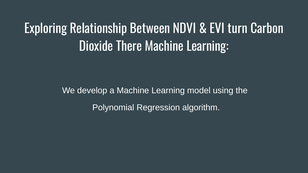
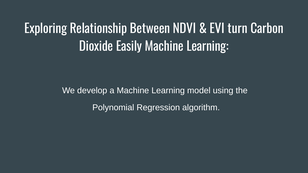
There: There -> Easily (129, 47)
